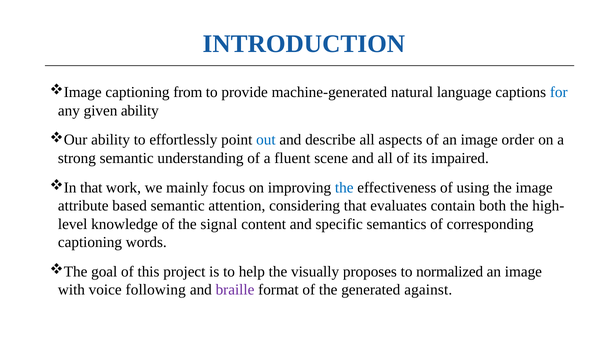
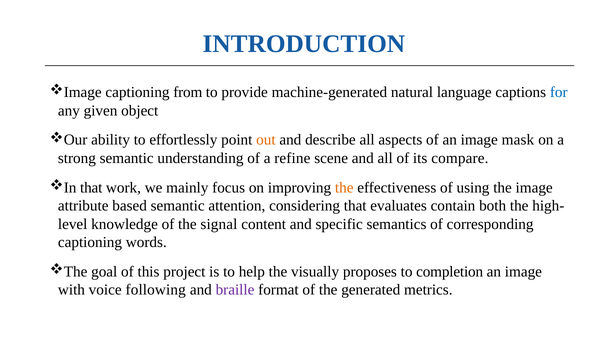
given ability: ability -> object (140, 111)
out colour: blue -> orange (266, 140)
order: order -> mask (518, 140)
fluent: fluent -> refine (292, 158)
impaired: impaired -> compare (460, 158)
the colour: blue -> orange (344, 188)
normalized: normalized -> completion (450, 272)
against: against -> metrics (428, 290)
